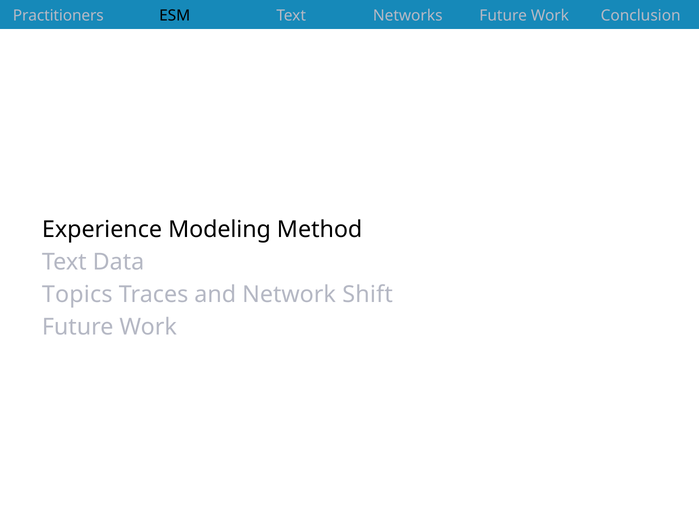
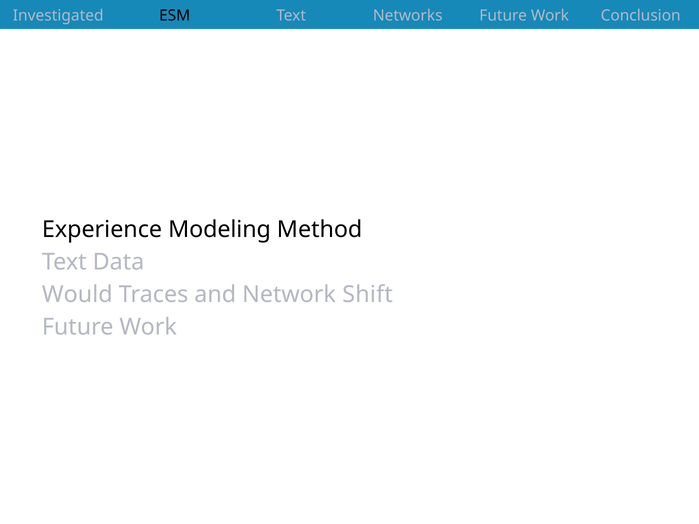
Practitioners: Practitioners -> Investigated (58, 16)
Topics: Topics -> Would (77, 295)
